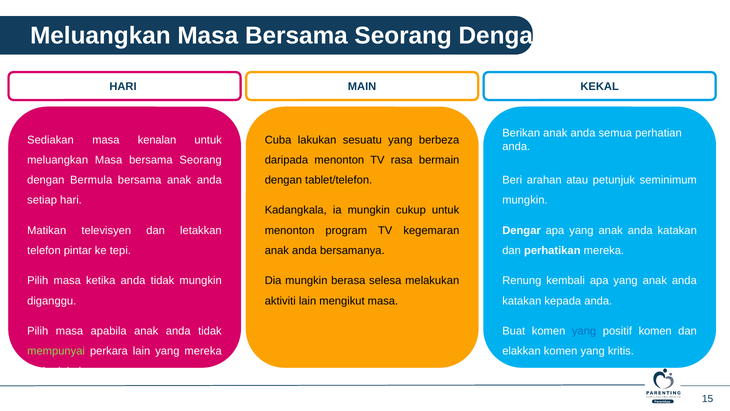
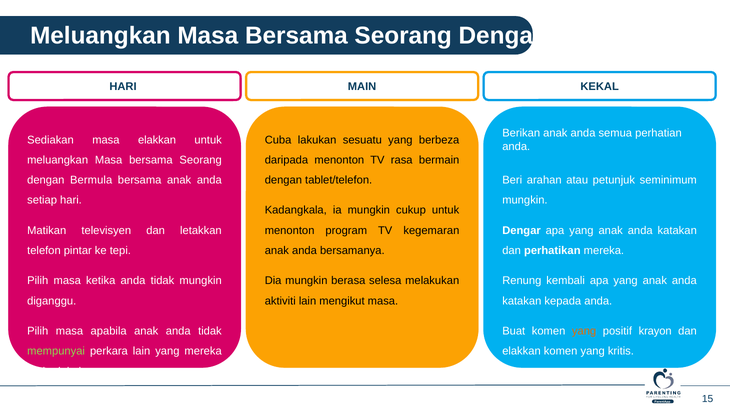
masa kenalan: kenalan -> elakkan (157, 140)
yang colour: blue -> orange (584, 331)
positif komen: komen -> krayon (655, 331)
